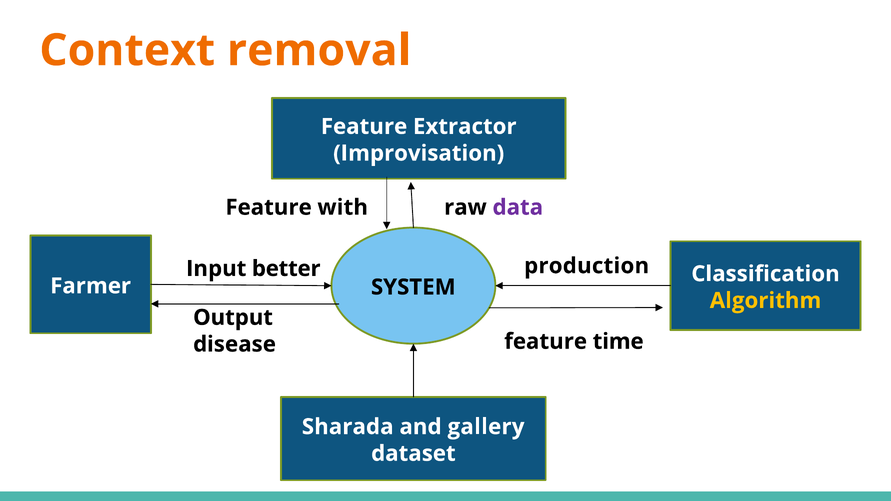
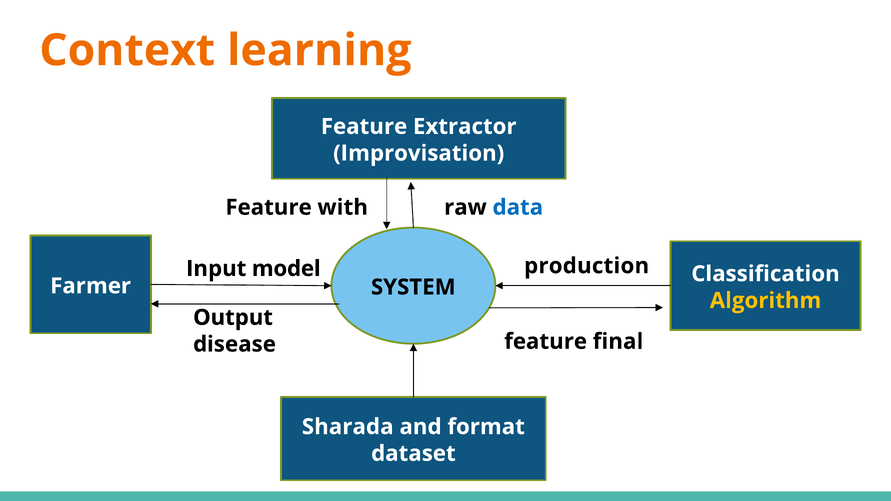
removal: removal -> learning (319, 50)
data colour: purple -> blue (518, 207)
better: better -> model (286, 269)
time: time -> final (618, 342)
gallery: gallery -> format (486, 427)
